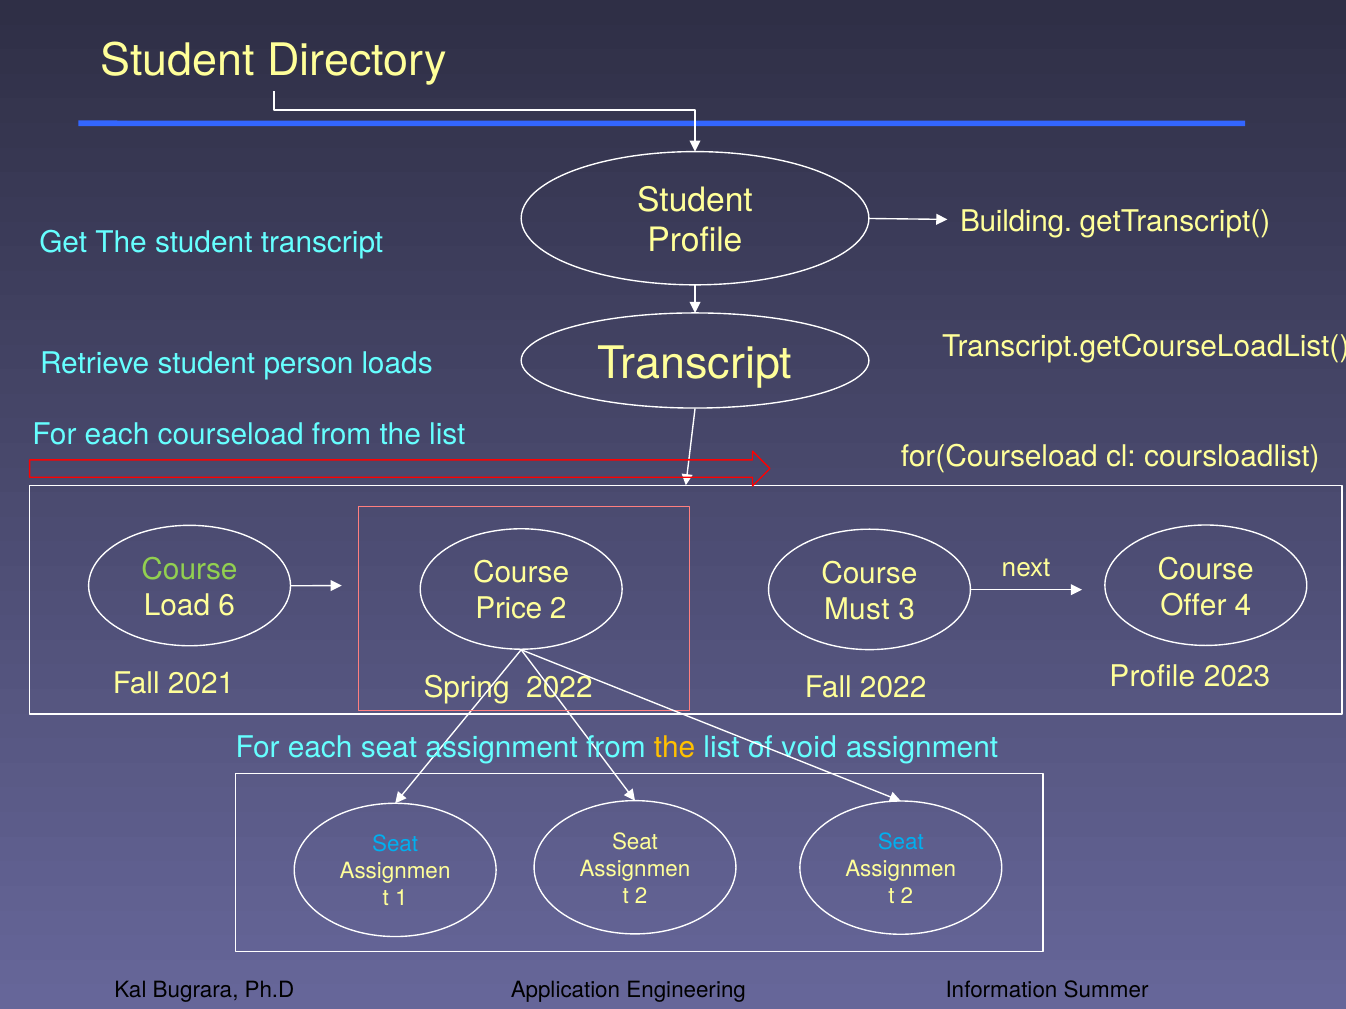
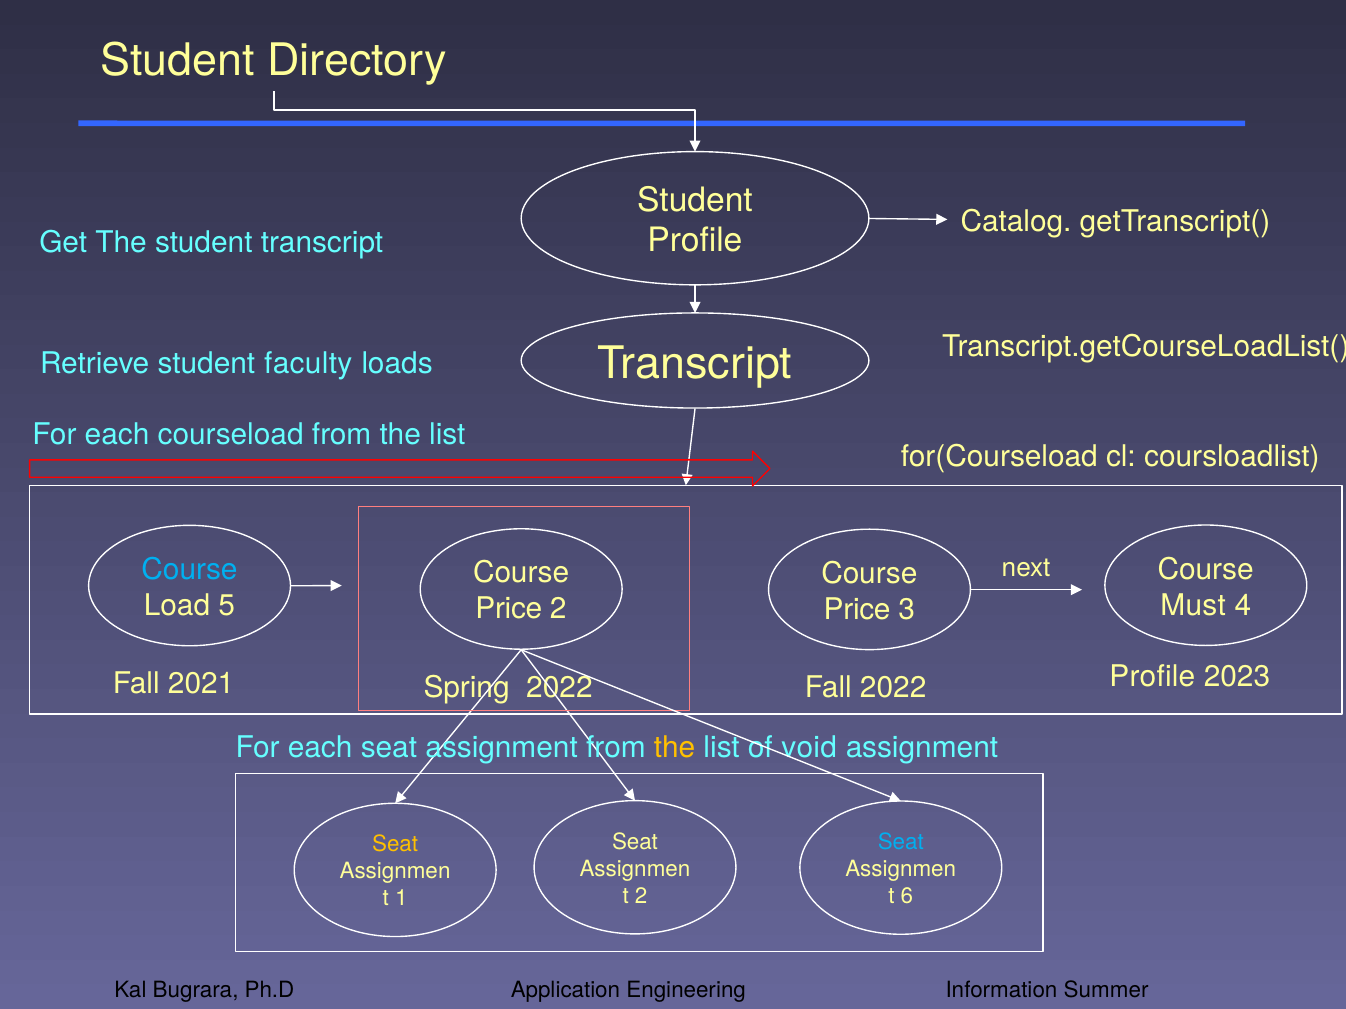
Building: Building -> Catalog (1016, 222)
person: person -> faculty (308, 364)
Course colour: light green -> light blue (190, 570)
Offer: Offer -> Must (1193, 606)
6: 6 -> 5 (227, 606)
Must: Must -> Price (857, 610)
Seat colour: light blue -> yellow (395, 845)
2: 2 -> 6 (907, 896)
